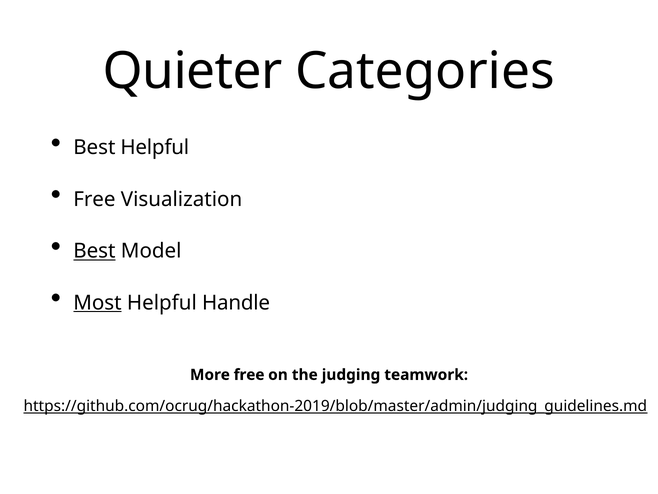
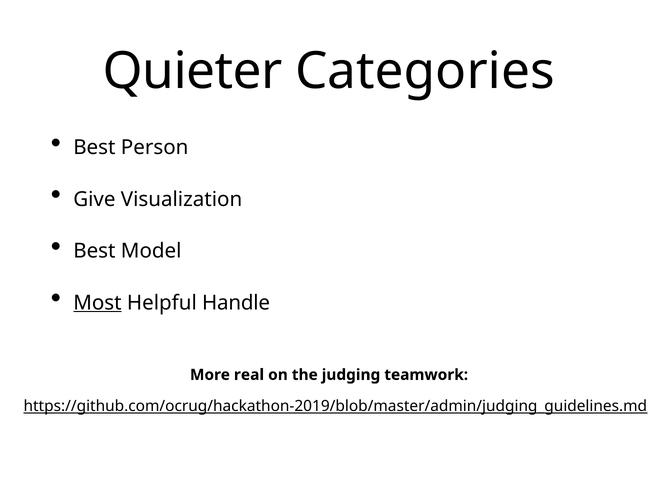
Best Helpful: Helpful -> Person (155, 147)
Free: Free -> Give (94, 199)
Best underline: present -> none (94, 251)
More free: free -> real (249, 374)
